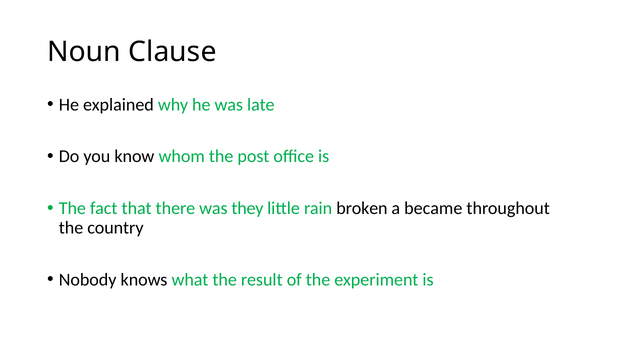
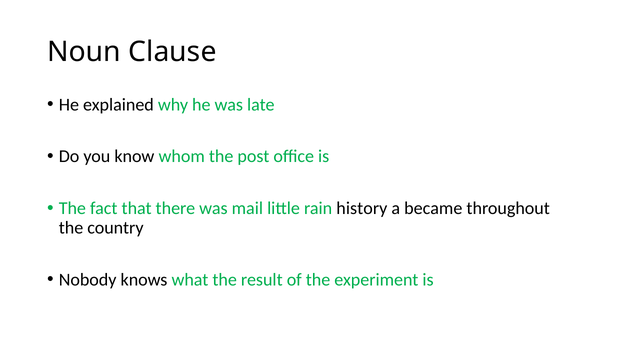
they: they -> mail (247, 208)
broken: broken -> history (362, 208)
